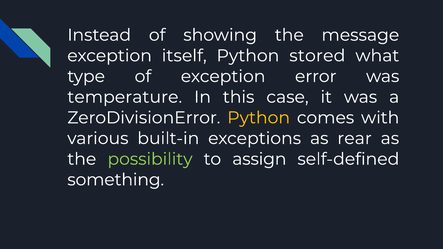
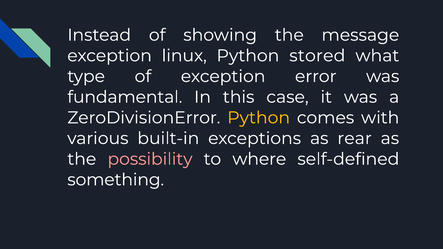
itself: itself -> linux (184, 56)
temperature: temperature -> fundamental (125, 97)
possibility colour: light green -> pink (150, 159)
assign: assign -> where (259, 159)
